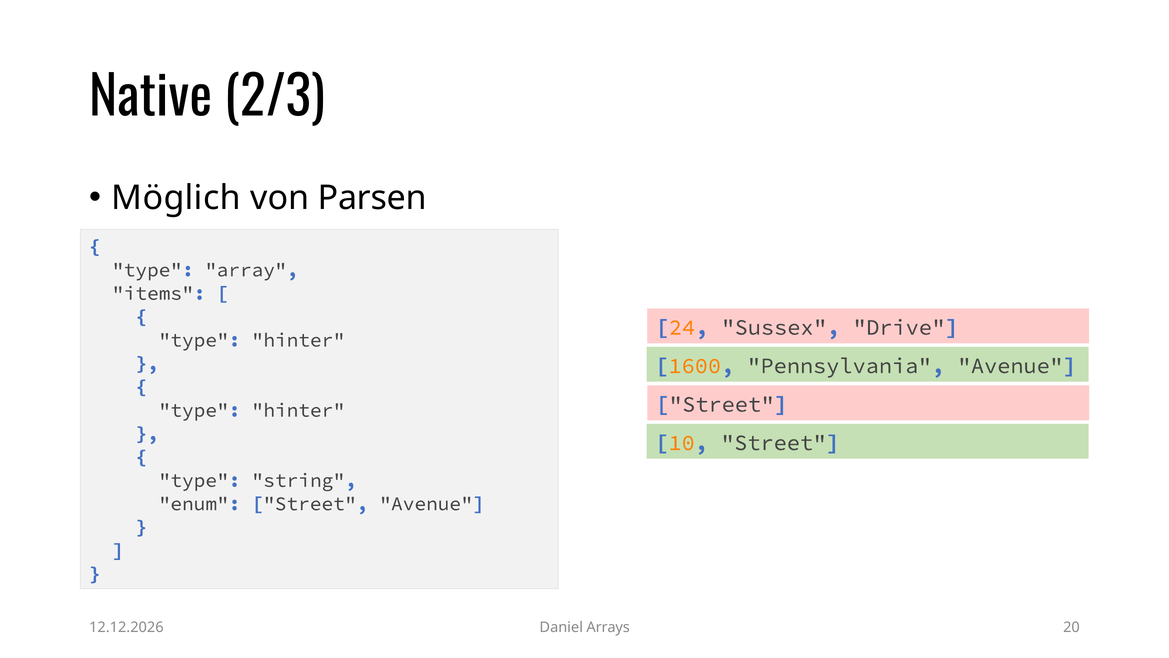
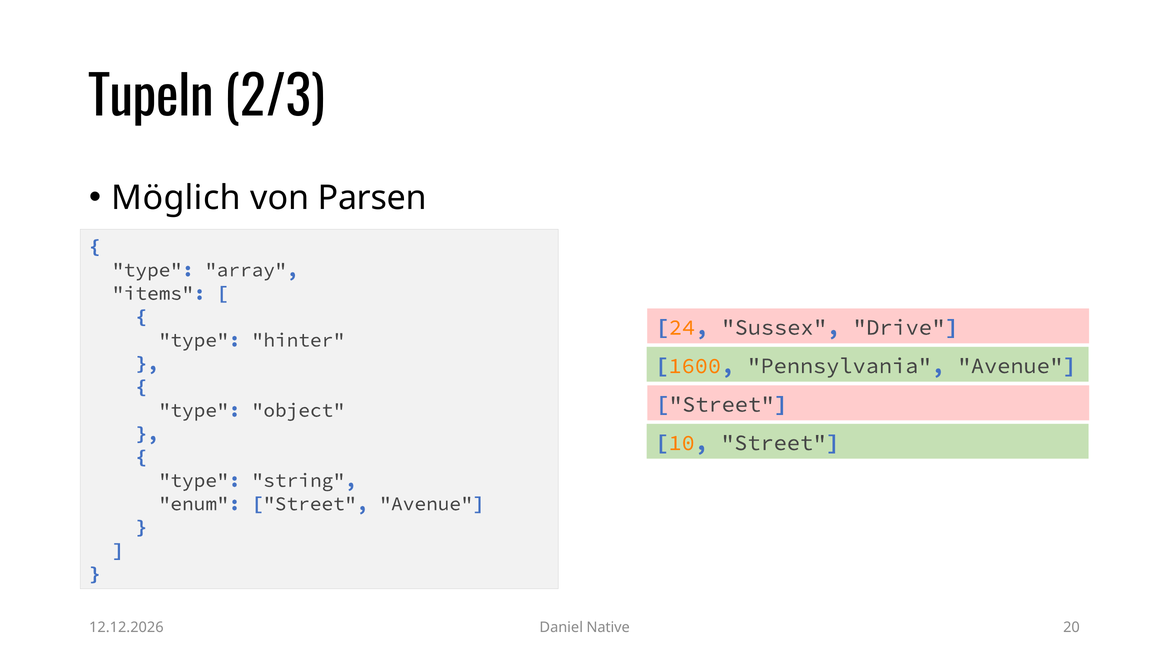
Native: Native -> Tupeln (151, 98)
hinter: hinter -> object (298, 410)
Arrays: Arrays -> Native (608, 627)
